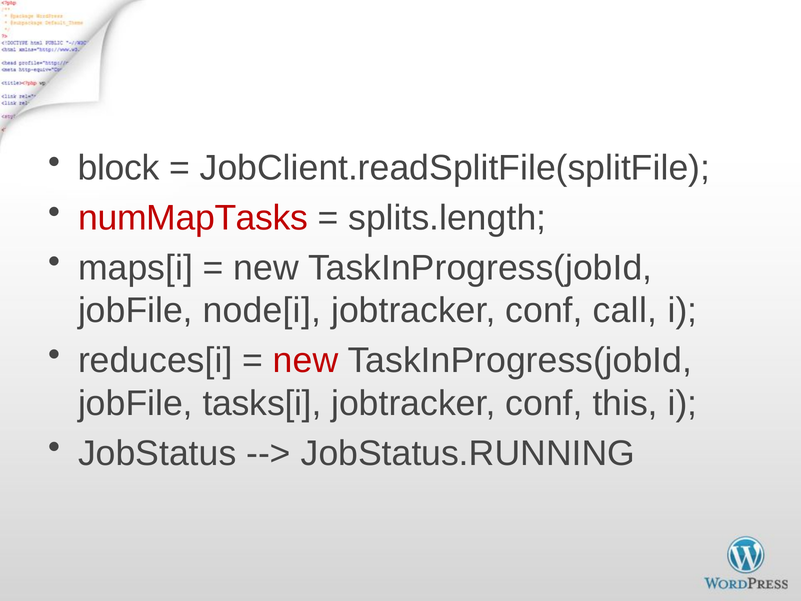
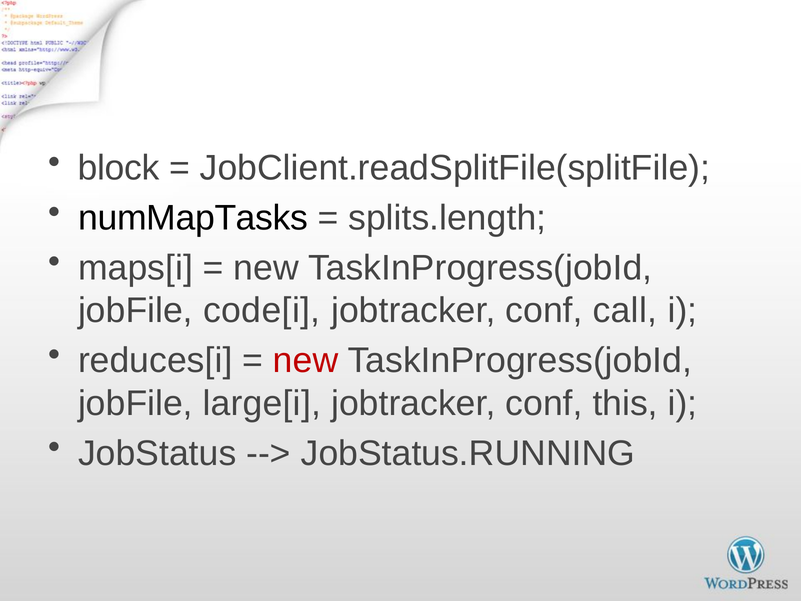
numMapTasks colour: red -> black (193, 218)
node[i: node[i -> code[i (262, 311)
tasks[i: tasks[i -> large[i (262, 403)
